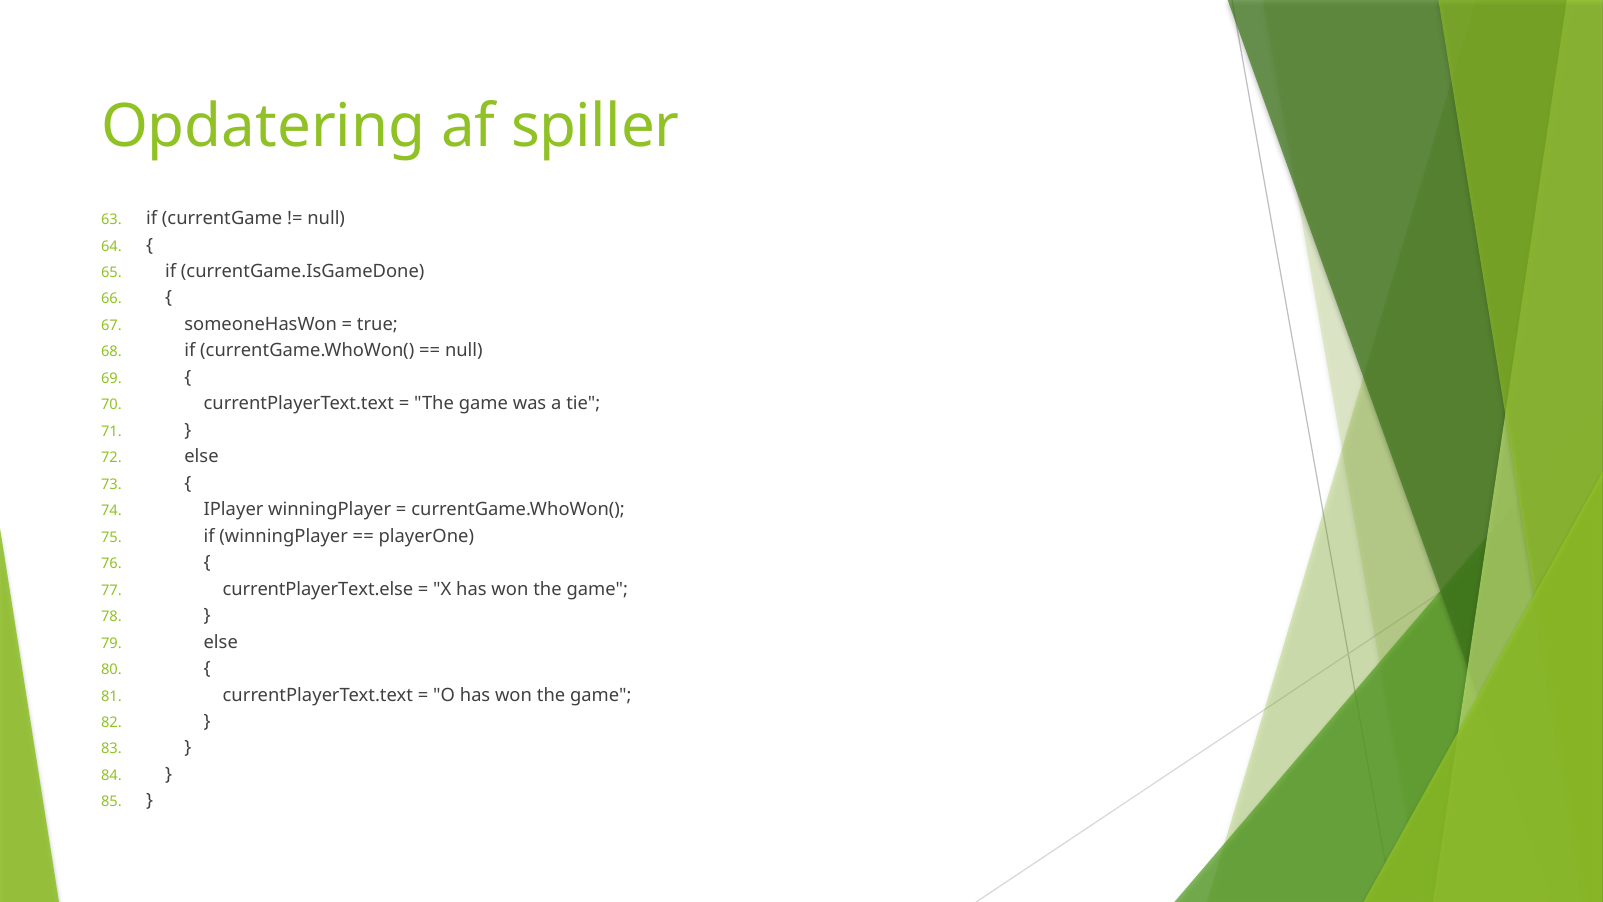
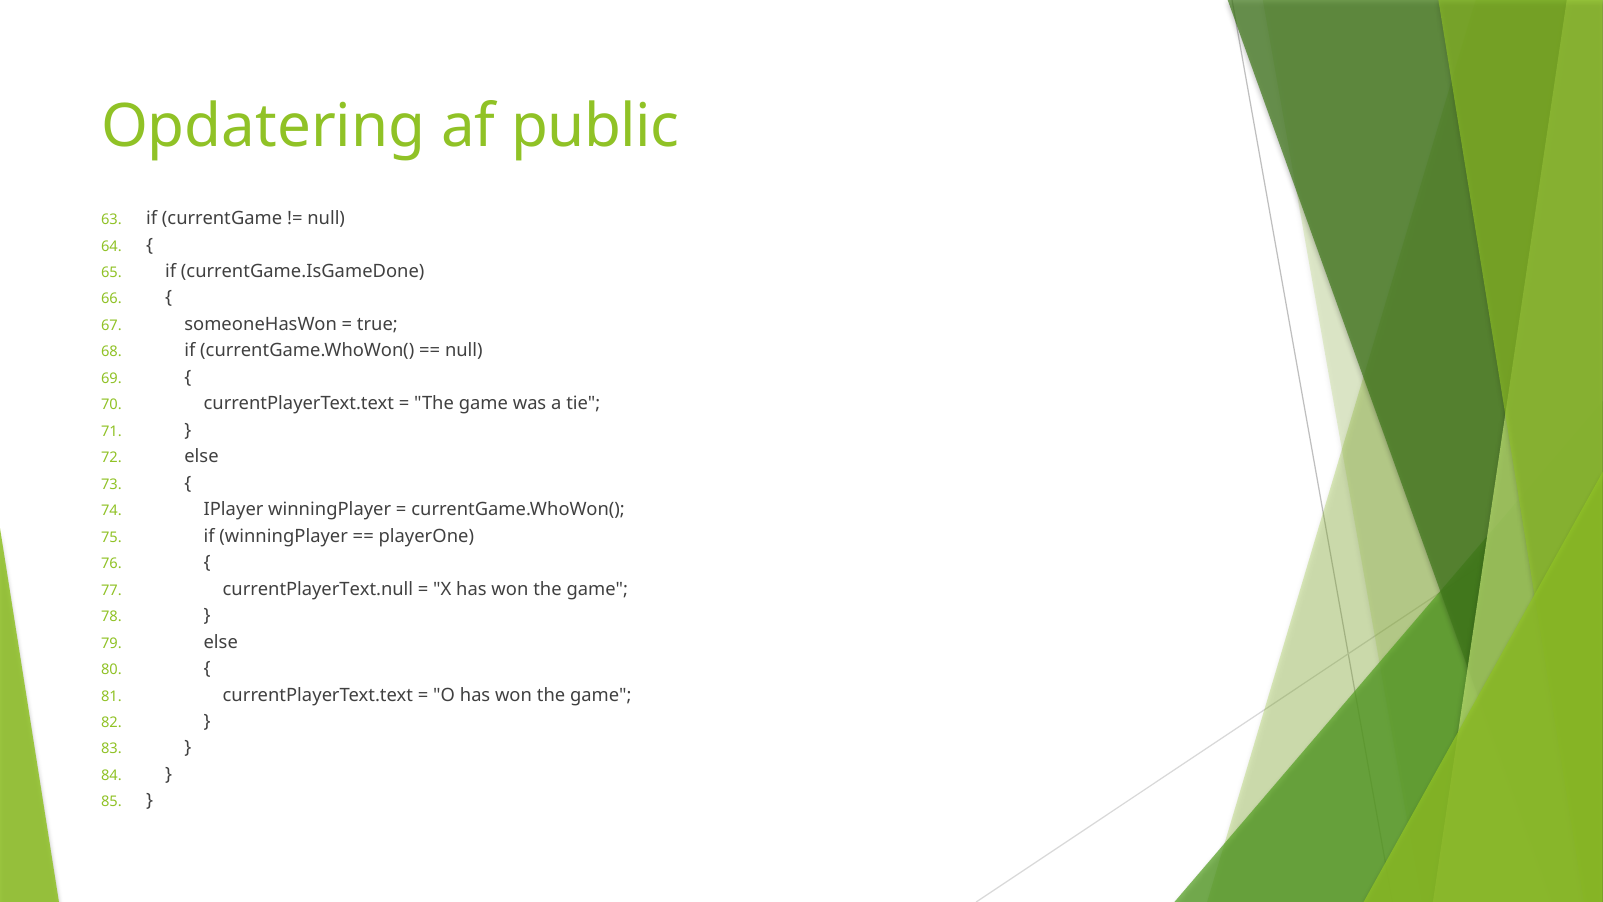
spiller: spiller -> public (595, 126)
currentPlayerText.else: currentPlayerText.else -> currentPlayerText.null (318, 589)
